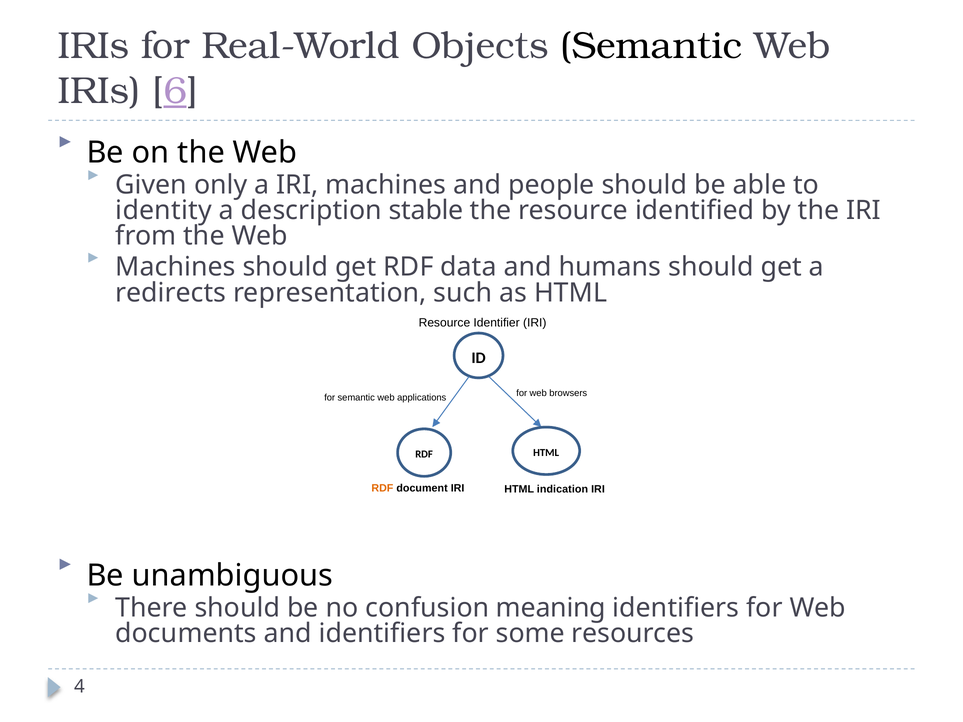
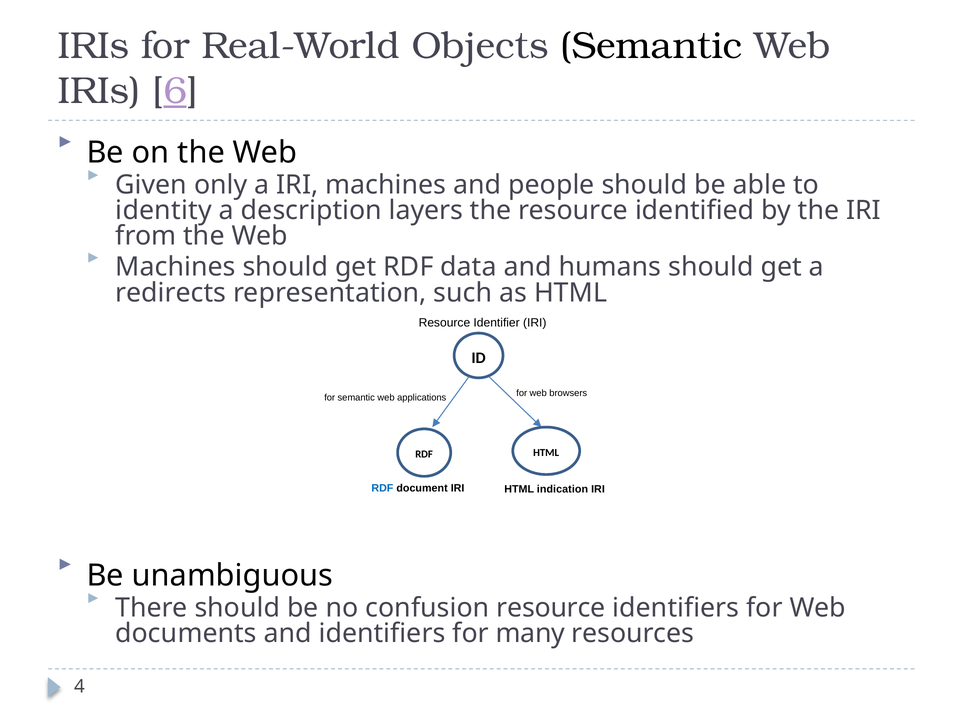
stable: stable -> layers (426, 211)
RDF colour: orange -> blue (382, 489)
confusion meaning: meaning -> resource (551, 608)
some: some -> many (530, 634)
